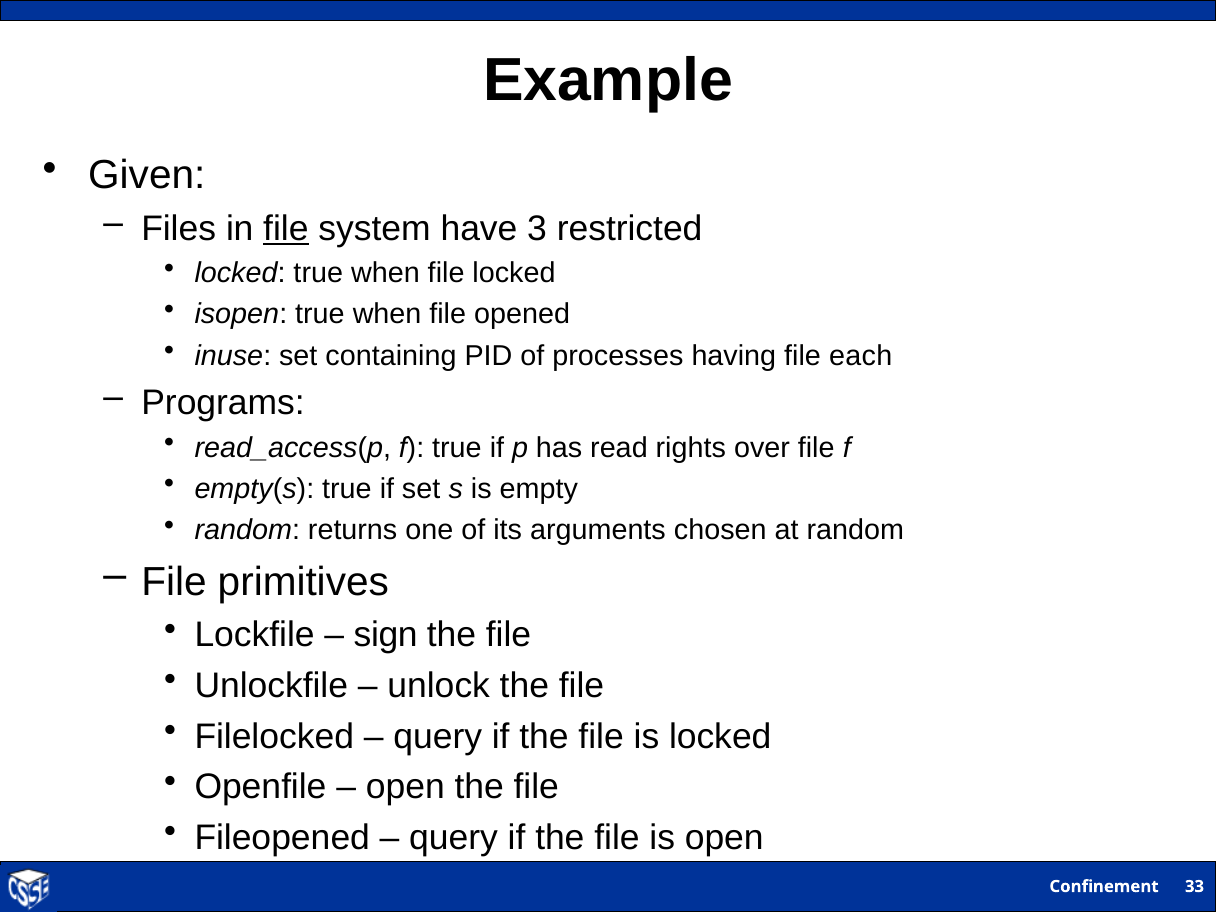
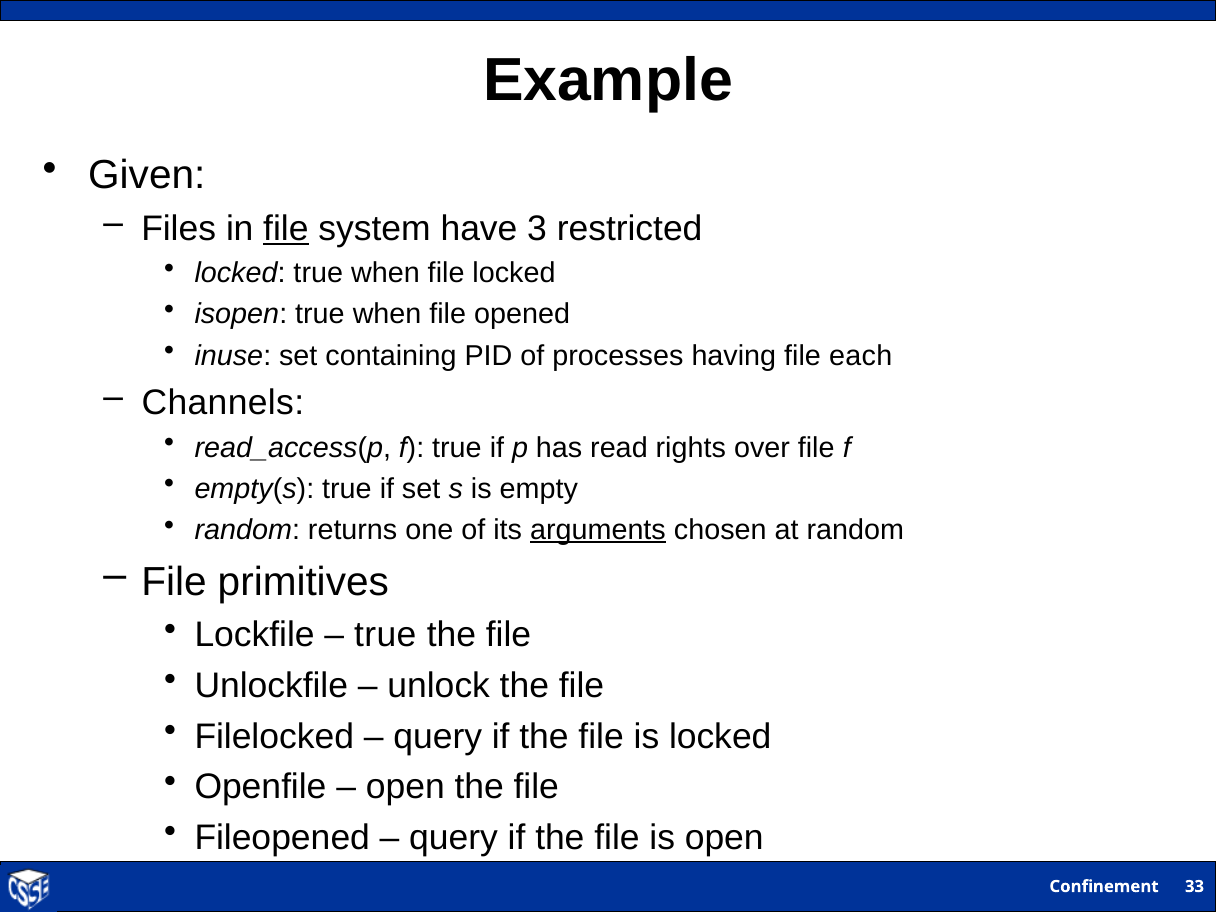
Programs: Programs -> Channels (223, 403)
arguments underline: none -> present (598, 530)
sign: sign -> true (385, 635)
